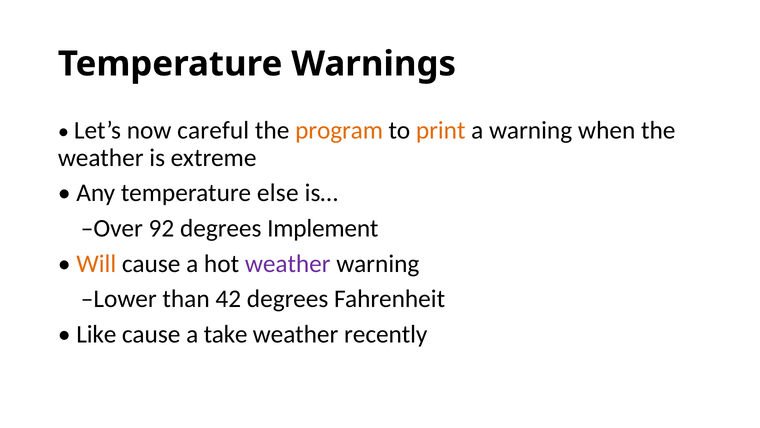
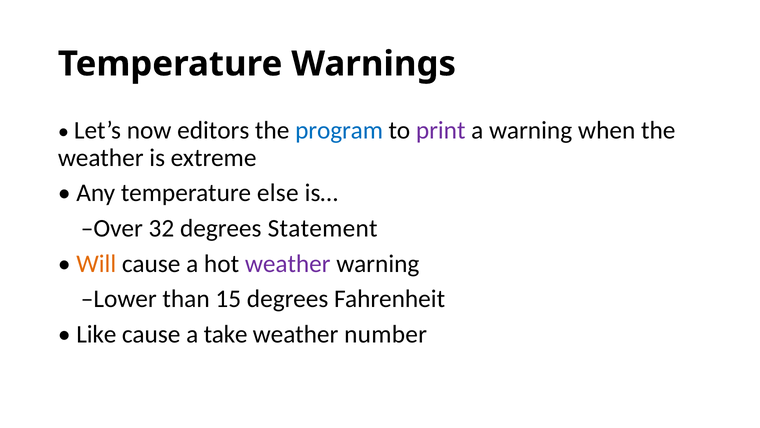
careful: careful -> editors (213, 130)
program colour: orange -> blue (339, 130)
print colour: orange -> purple (441, 130)
92: 92 -> 32 (161, 228)
Implement: Implement -> Statement (323, 228)
42: 42 -> 15 (228, 299)
recently: recently -> number (386, 334)
